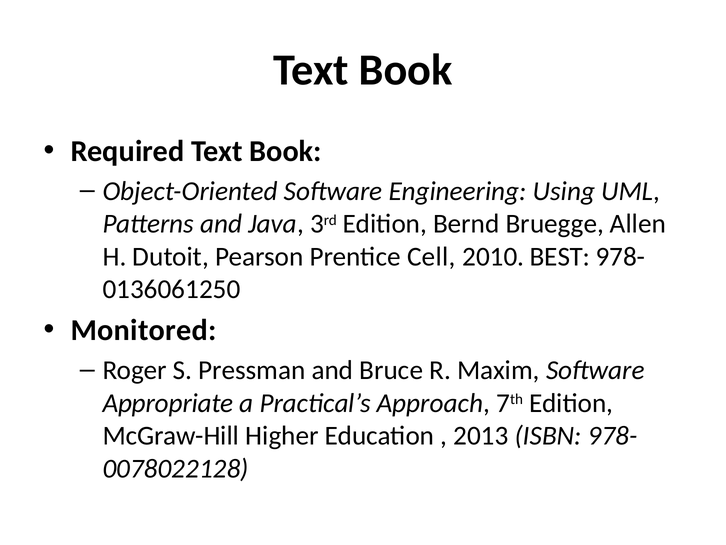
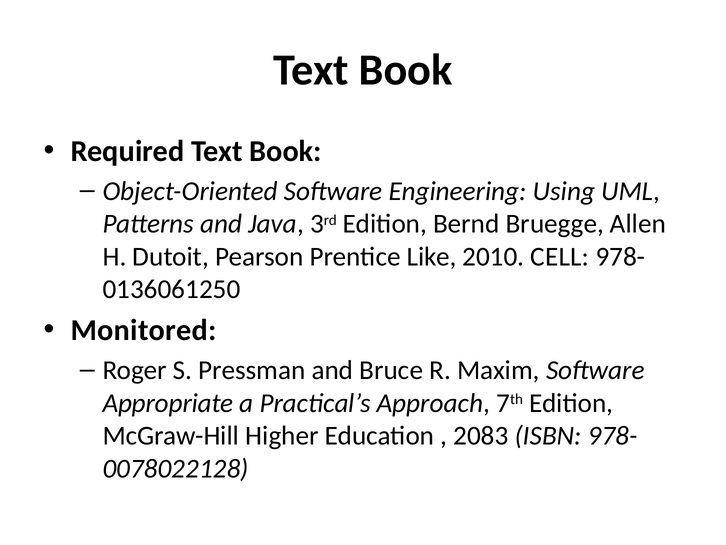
Cell: Cell -> Like (432, 256)
BEST: BEST -> CELL (560, 256)
2013: 2013 -> 2083 (481, 436)
